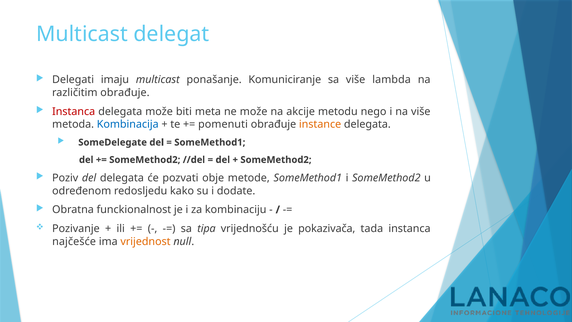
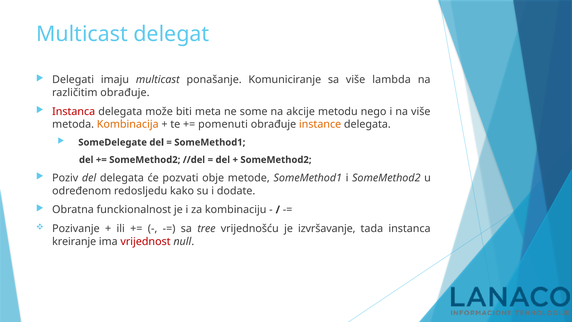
ne može: može -> some (254, 111)
Kombinacija colour: blue -> orange (128, 124)
tipa: tipa -> tree (206, 228)
pokazivača: pokazivača -> izvršavanje (327, 228)
najčešće: najčešće -> kreiranje (74, 241)
vrijednost colour: orange -> red (146, 241)
